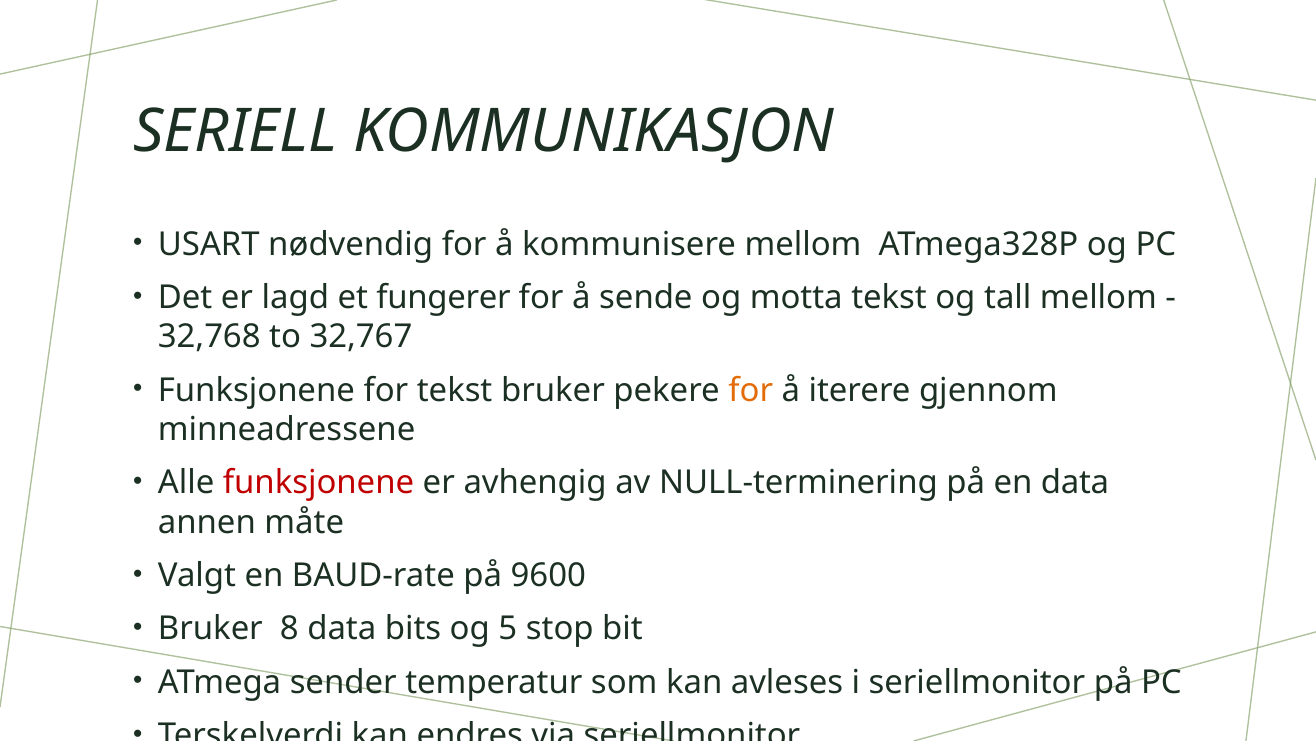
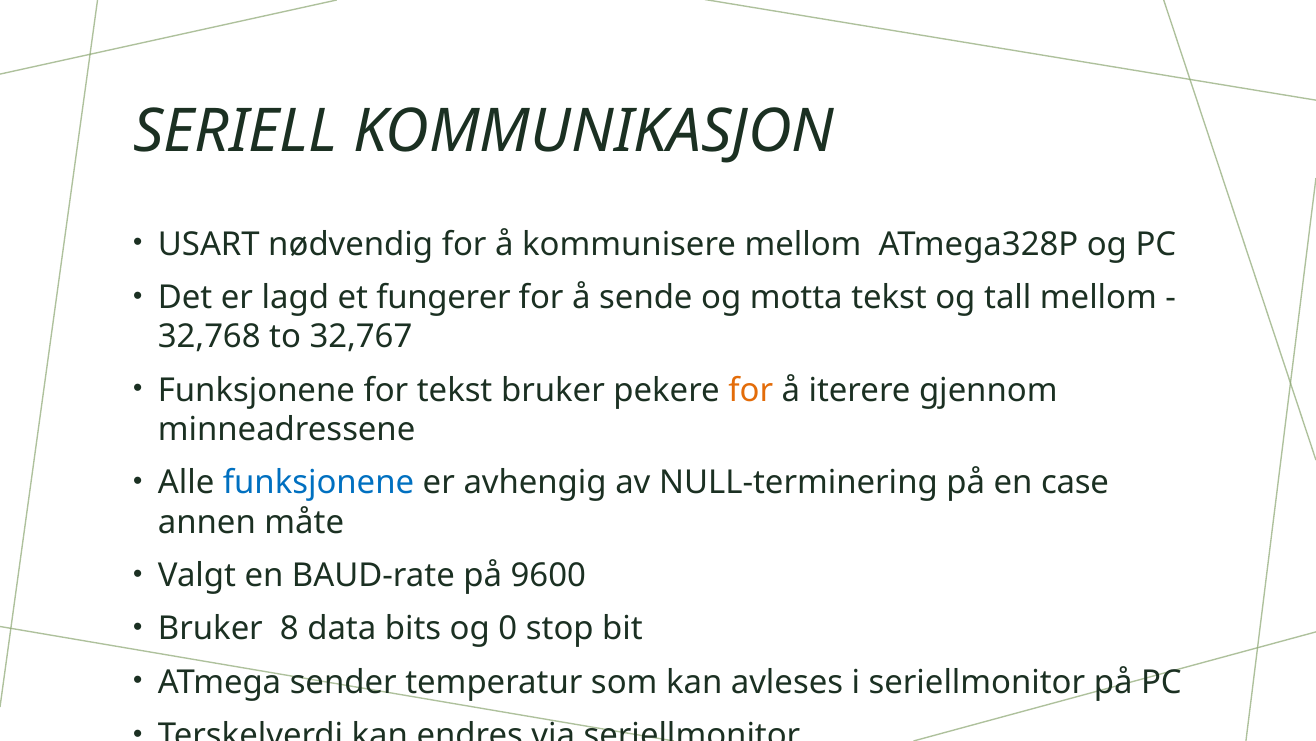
funksjonene colour: red -> blue (319, 482)
en data: data -> case (1075, 482)
5: 5 -> 0 (508, 628)
